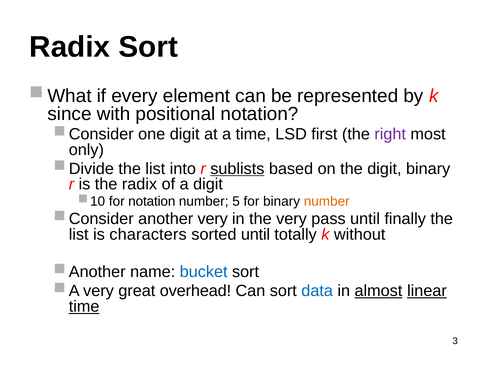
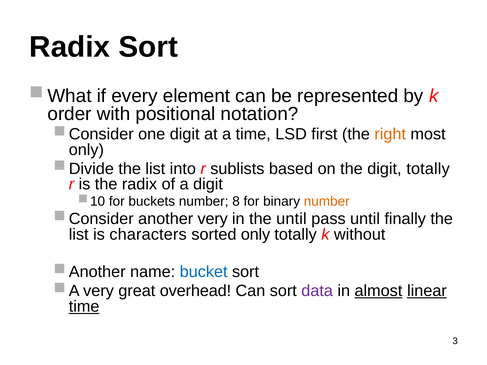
since: since -> order (70, 114)
right colour: purple -> orange (390, 134)
sublists underline: present -> none (237, 169)
digit binary: binary -> totally (428, 169)
for notation: notation -> buckets (152, 202)
5: 5 -> 8 (236, 202)
the very: very -> until (291, 219)
sorted until: until -> only (255, 235)
data colour: blue -> purple (317, 291)
